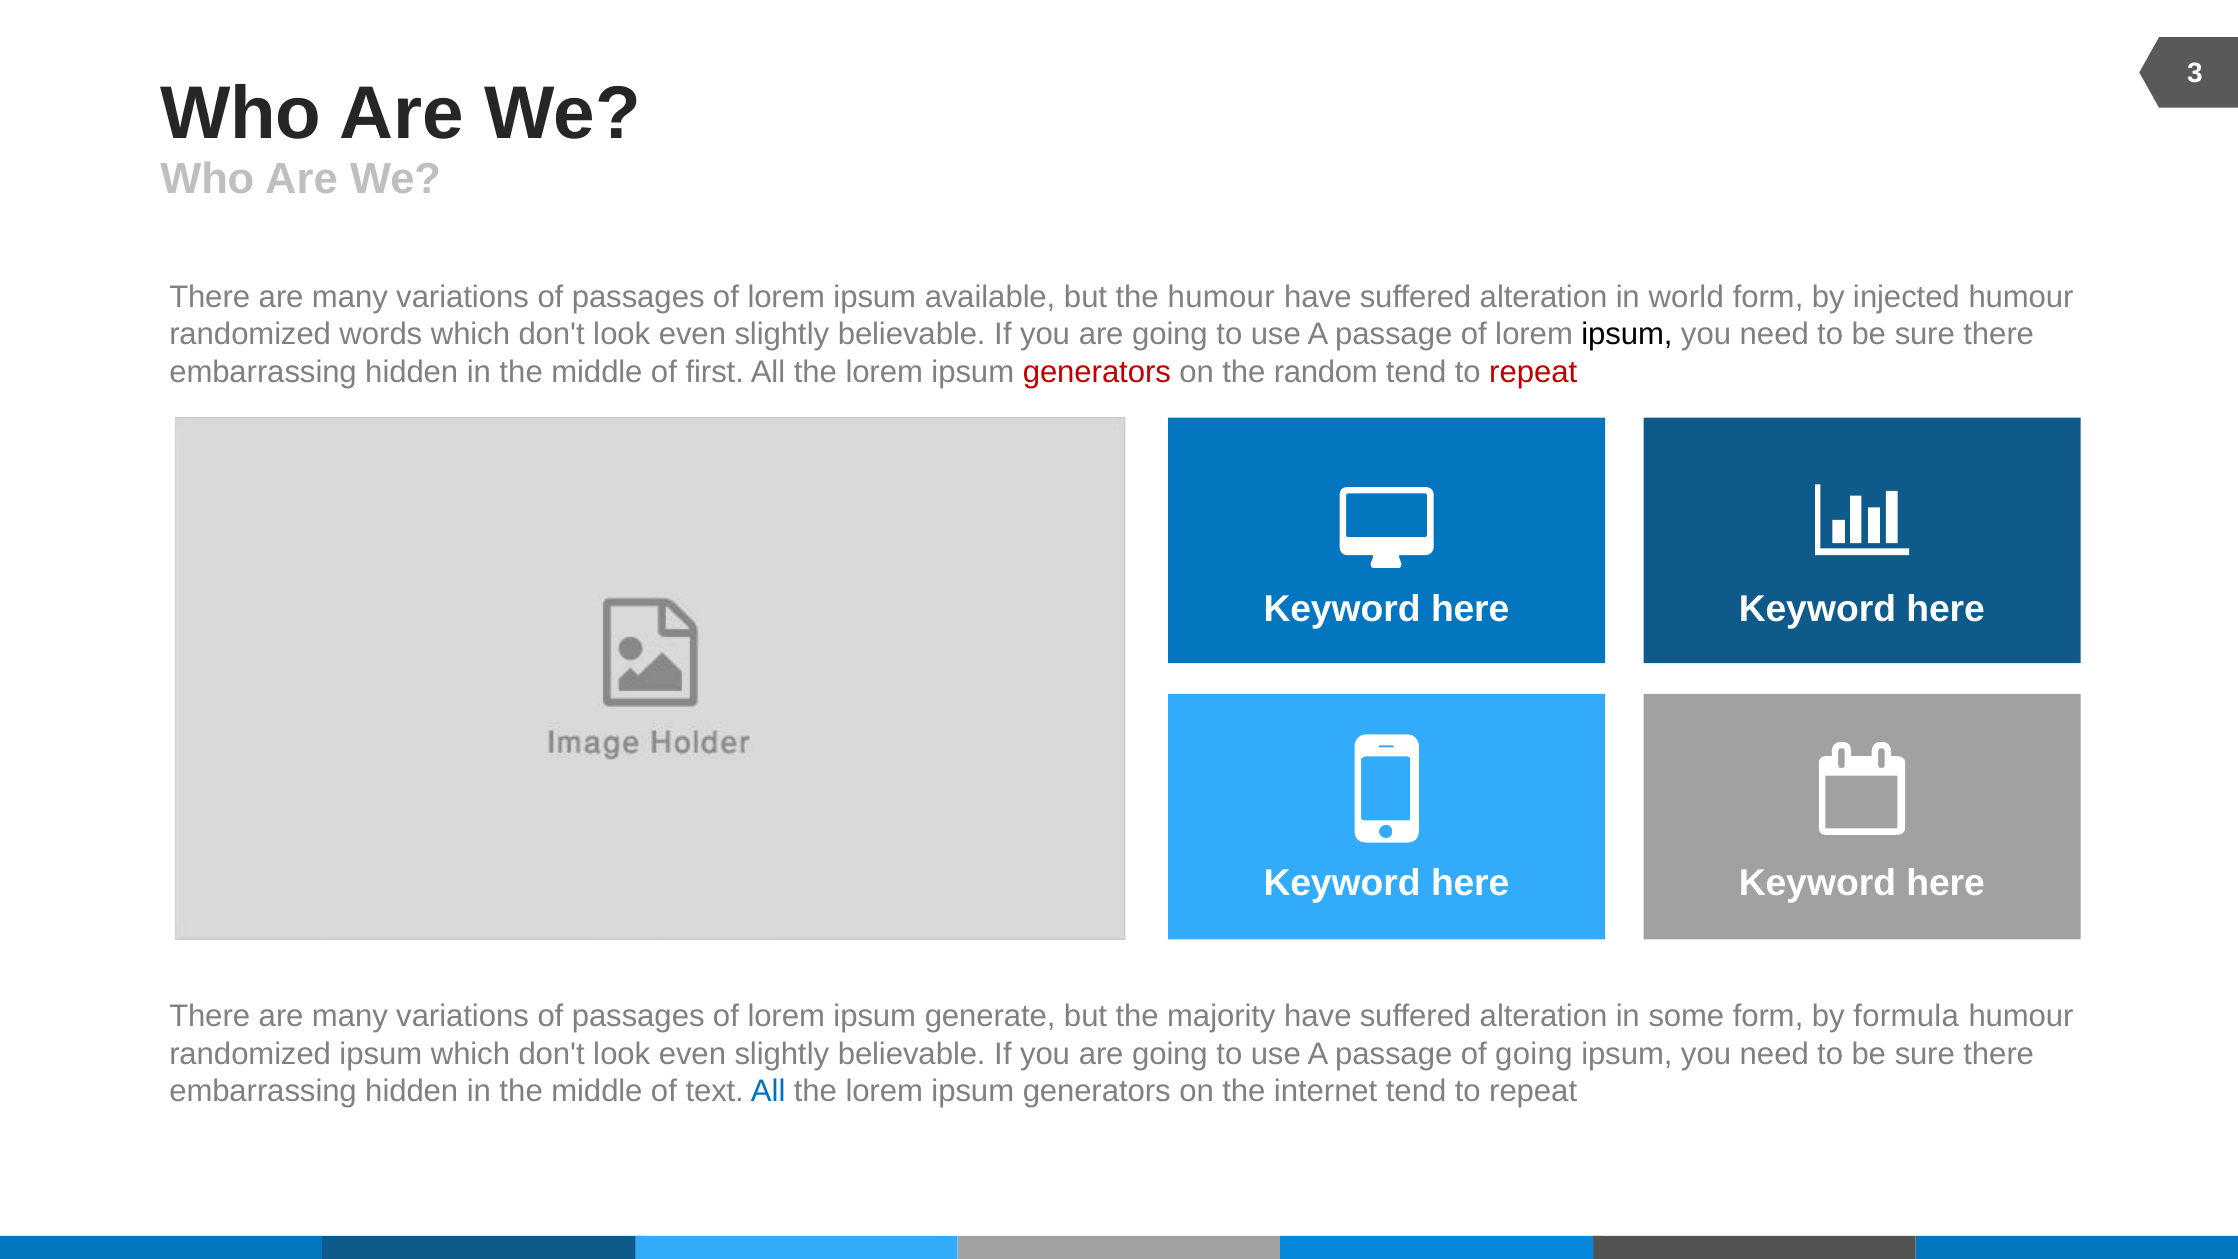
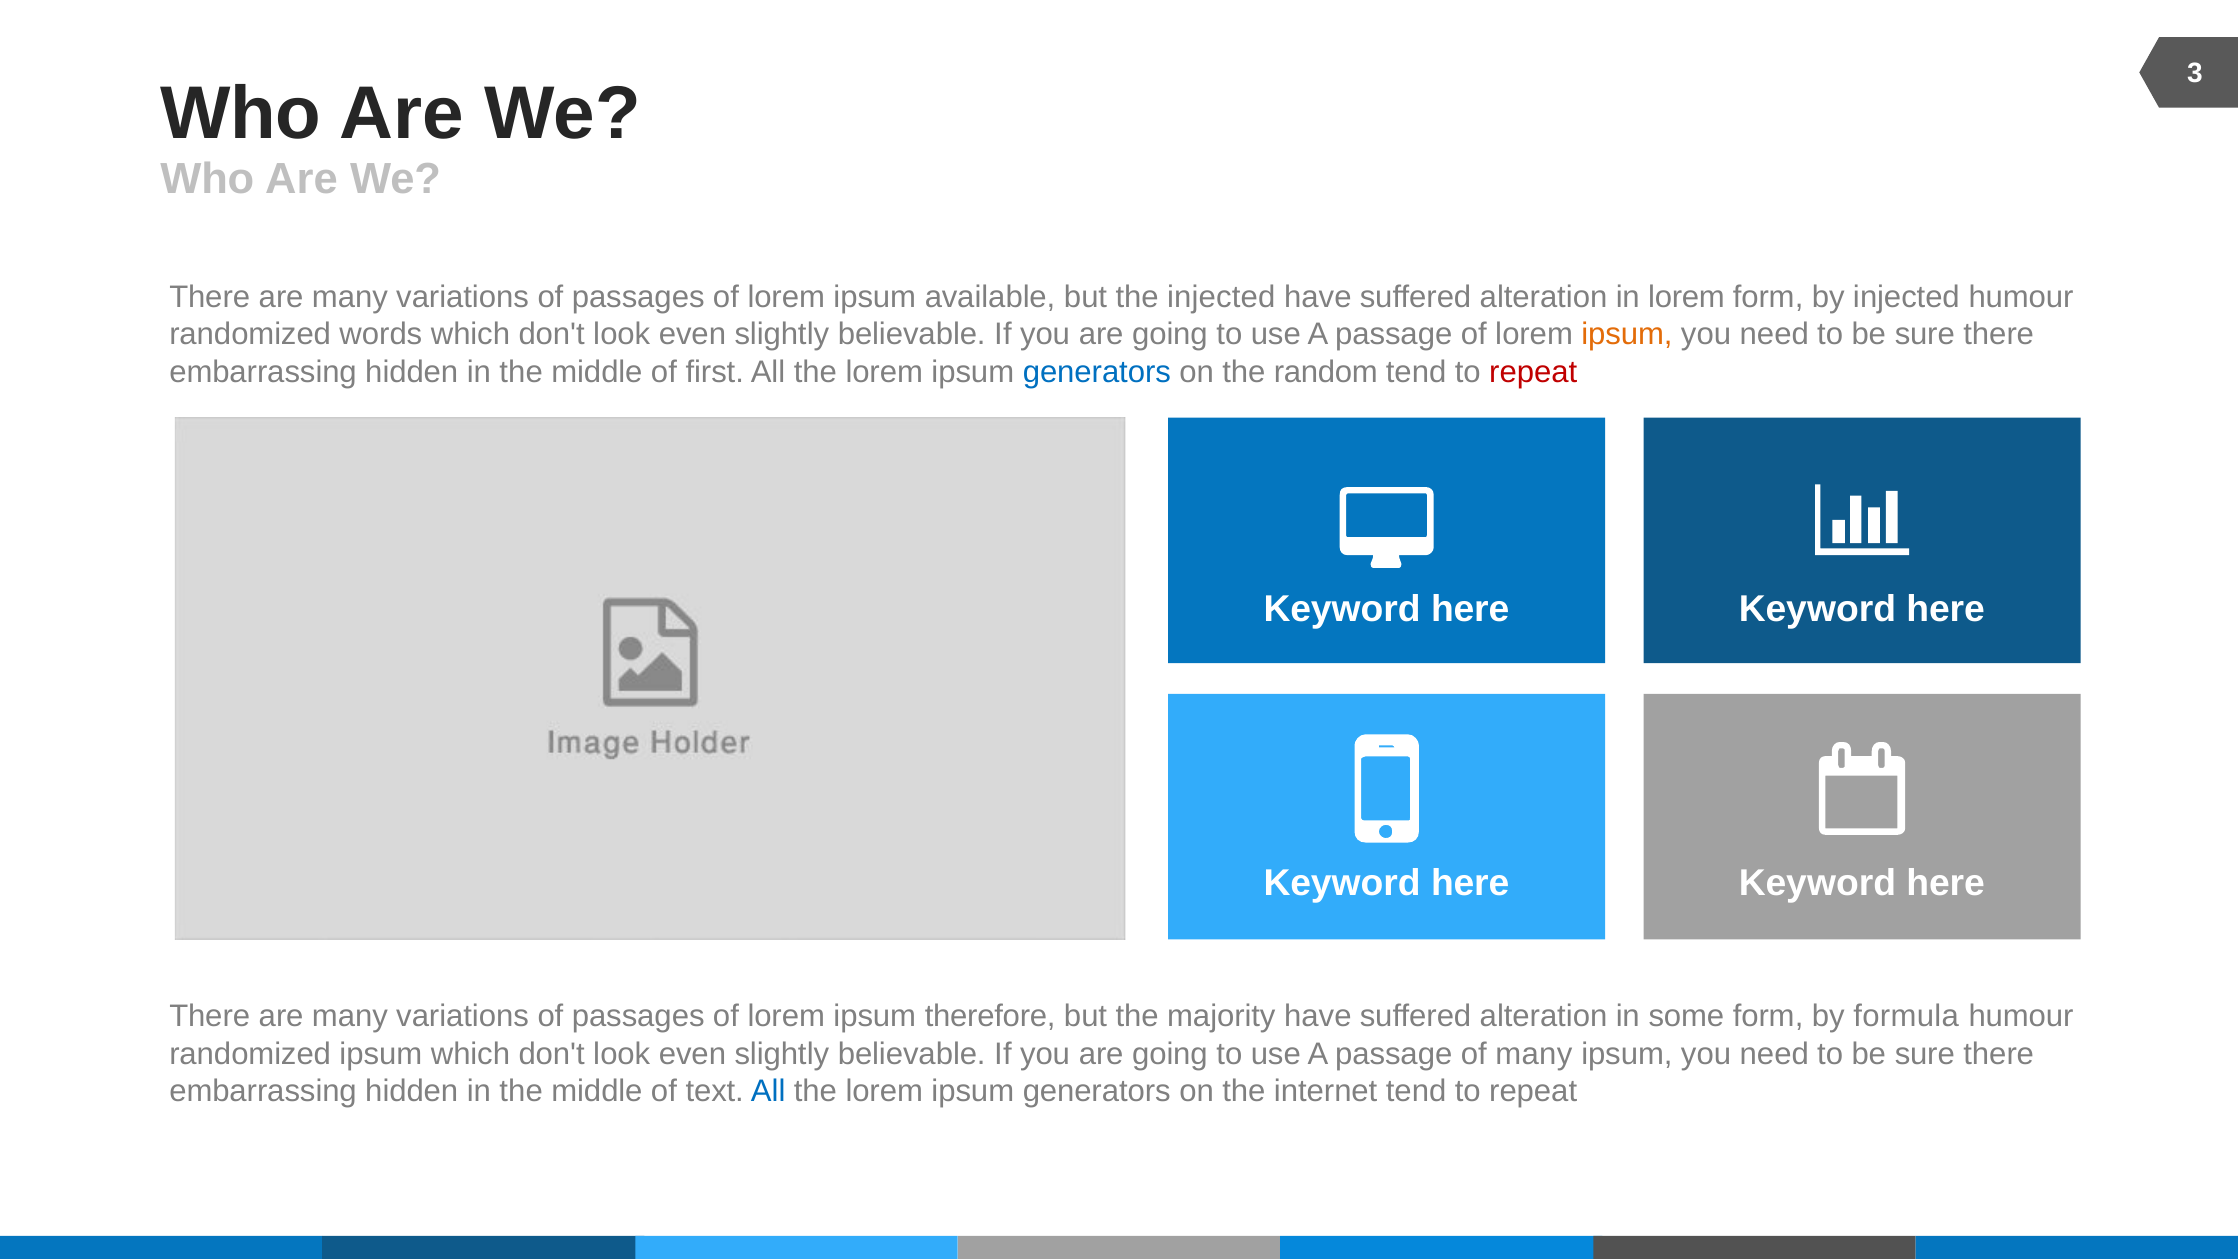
the humour: humour -> injected (1221, 297)
in world: world -> lorem (1686, 297)
ipsum colour: black -> orange (1627, 335)
generators colour: red -> blue (1097, 372)
generate: generate -> therefore (990, 1017)
of going: going -> many (1534, 1054)
